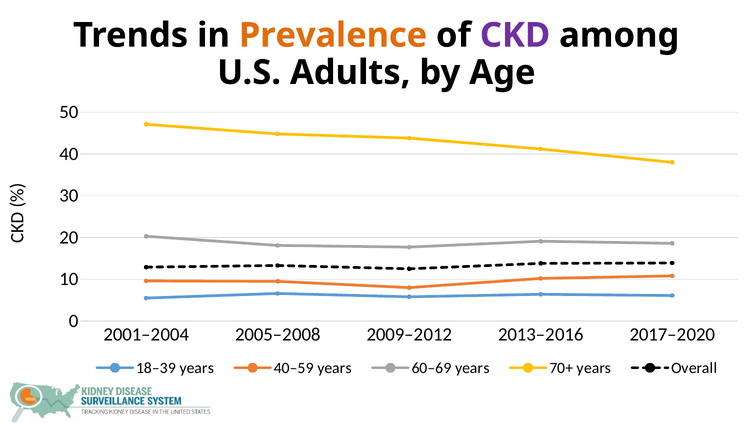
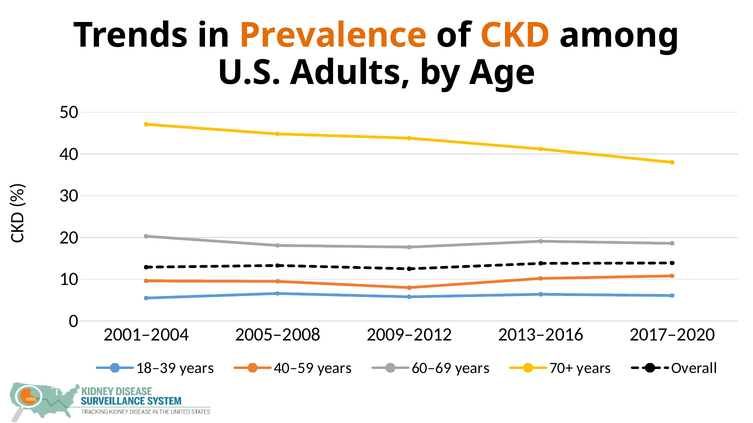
CKD colour: purple -> orange (515, 35)
